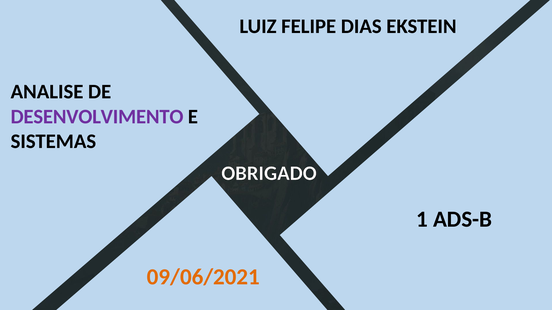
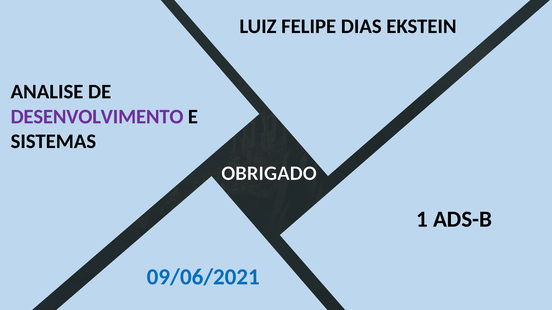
09/06/2021 colour: orange -> blue (203, 277)
